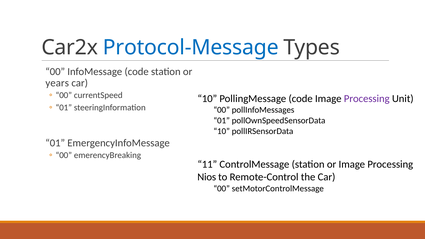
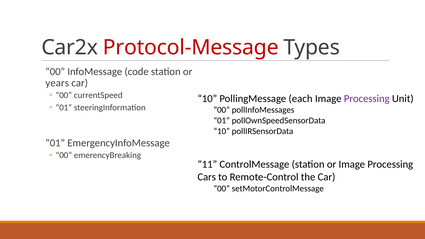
Protocol-Message colour: blue -> red (191, 48)
PollingMessage code: code -> each (301, 99)
Nios: Nios -> Cars (207, 177)
